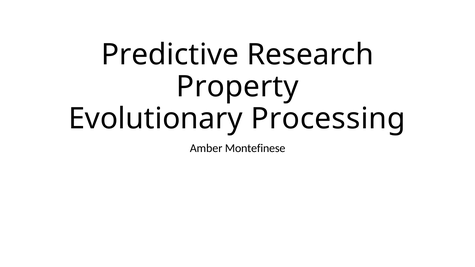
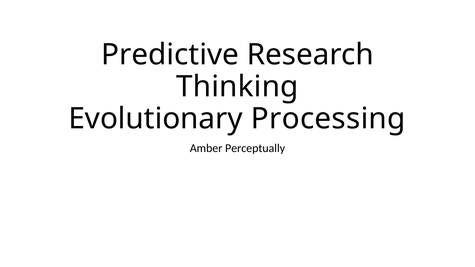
Property: Property -> Thinking (237, 87)
Montefinese: Montefinese -> Perceptually (255, 148)
